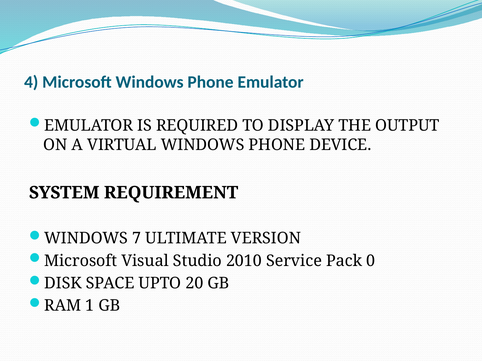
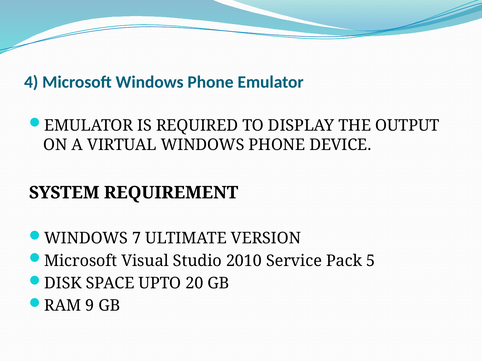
0: 0 -> 5 (371, 261)
1: 1 -> 9 (90, 306)
